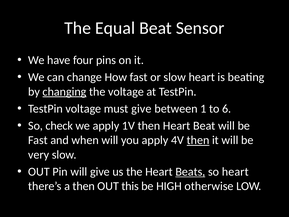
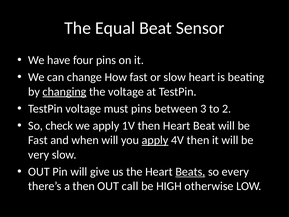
must give: give -> pins (141, 109)
1: 1 -> 3 (203, 109)
6: 6 -> 2 (227, 109)
apply underline: none -> present (155, 140)
then underline: present -> none (198, 140)
so heart: heart -> every (235, 172)
this: this -> call (130, 186)
